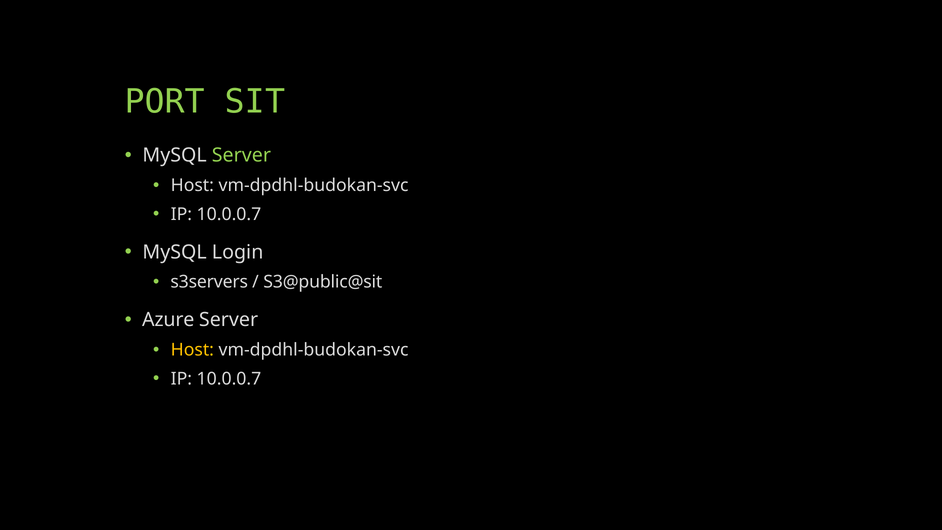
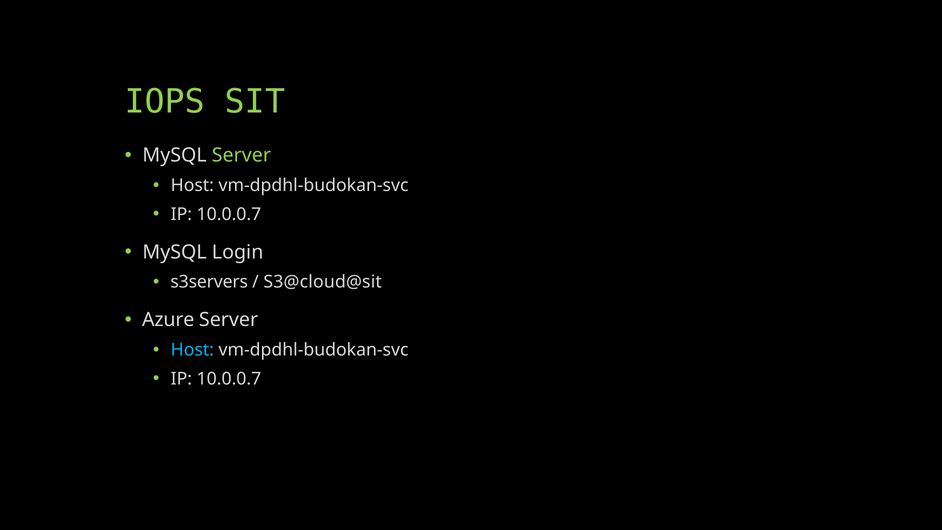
PORT: PORT -> IOPS (165, 102)
S3@public@sit: S3@public@sit -> S3@cloud@sit (323, 282)
Host colour: yellow -> light blue (192, 350)
